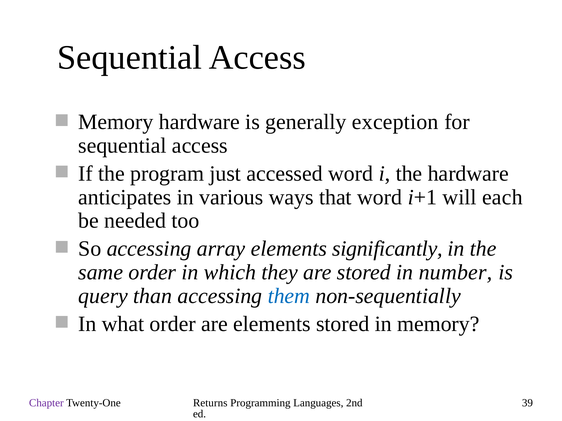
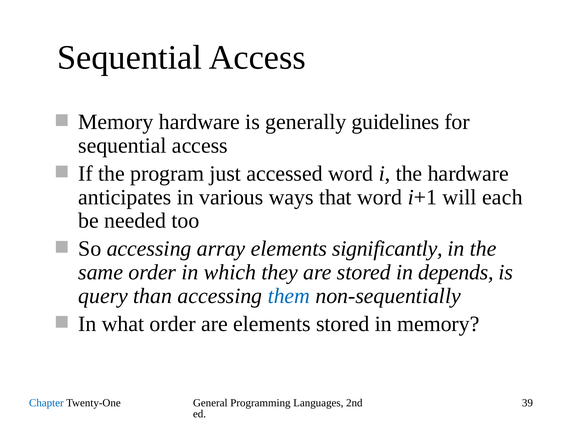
exception: exception -> guidelines (395, 122)
number: number -> depends (456, 273)
Chapter colour: purple -> blue (46, 403)
Returns: Returns -> General (210, 403)
